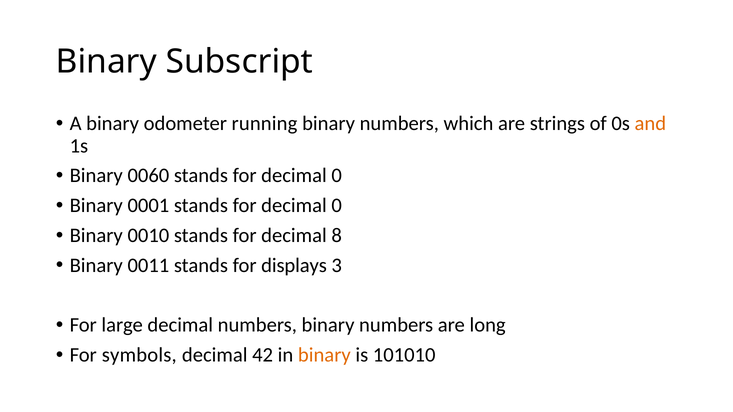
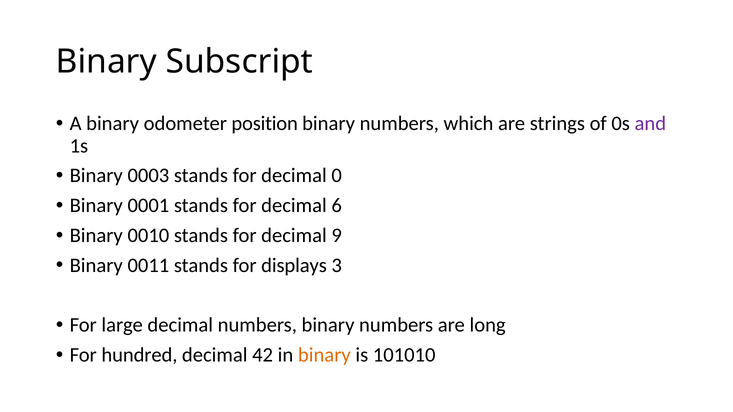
running: running -> position (265, 124)
and colour: orange -> purple (650, 124)
0060: 0060 -> 0003 (148, 176)
0: 0 -> 6 (337, 206)
8: 8 -> 9 (337, 236)
symbols: symbols -> hundred (139, 355)
